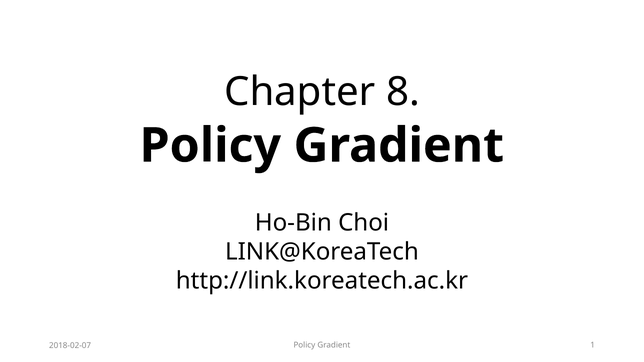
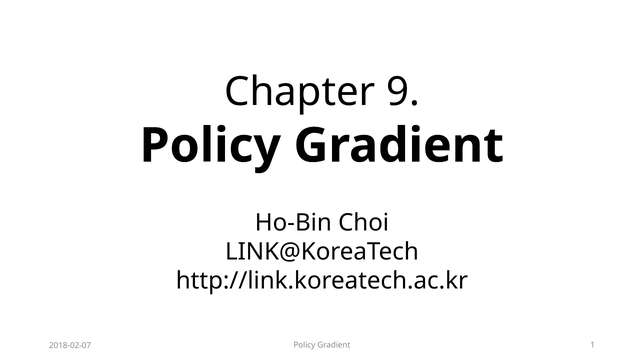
8: 8 -> 9 (403, 92)
